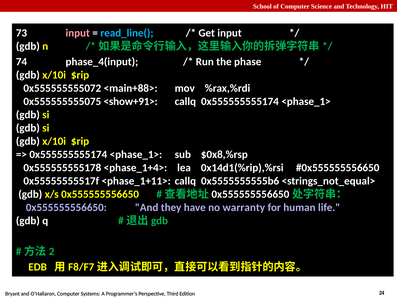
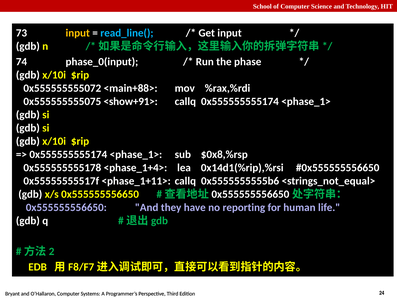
input colour: pink -> yellow (78, 33)
phase_4(input: phase_4(input -> phase_0(input (102, 62)
warranty: warranty -> reporting (244, 207)
